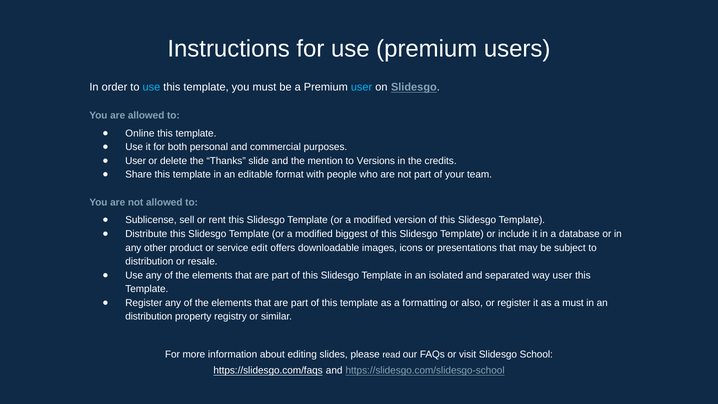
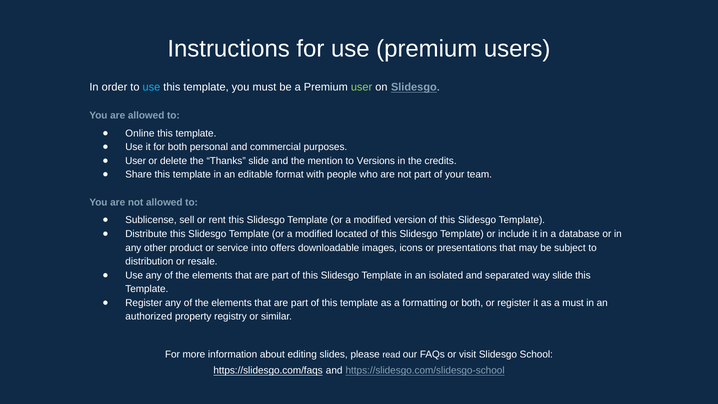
user colour: light blue -> light green (362, 87)
biggest: biggest -> located (352, 234)
edit: edit -> into (259, 248)
way user: user -> slide (563, 275)
or also: also -> both (472, 303)
distribution: distribution -> authorized (149, 316)
